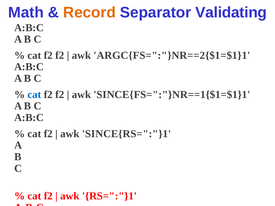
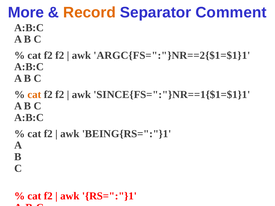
Math: Math -> More (26, 13)
Validating: Validating -> Comment (231, 13)
cat colour: blue -> orange (34, 95)
SINCE{RS=":"}1: SINCE{RS=":"}1 -> BEING{RS=":"}1 (127, 134)
